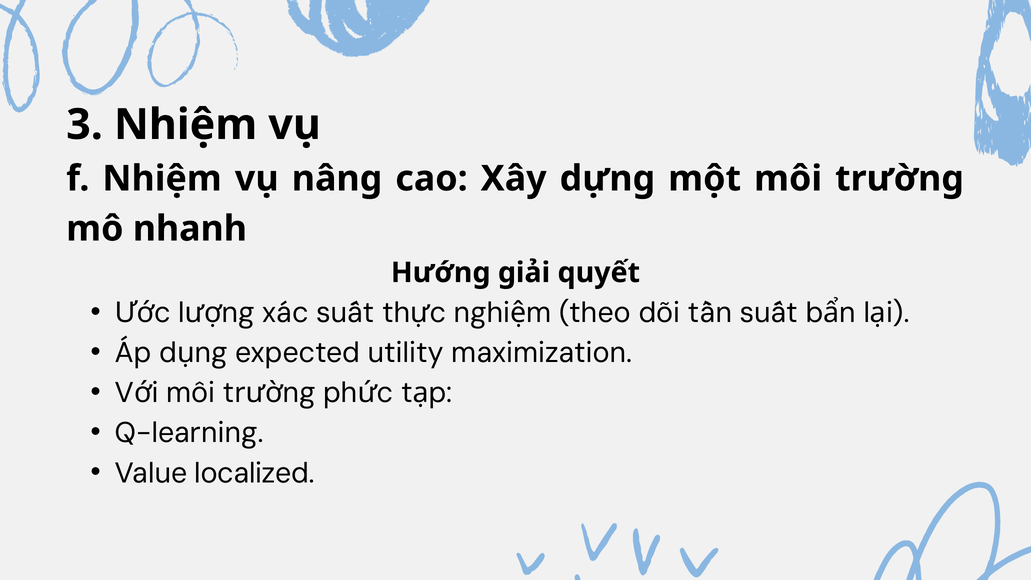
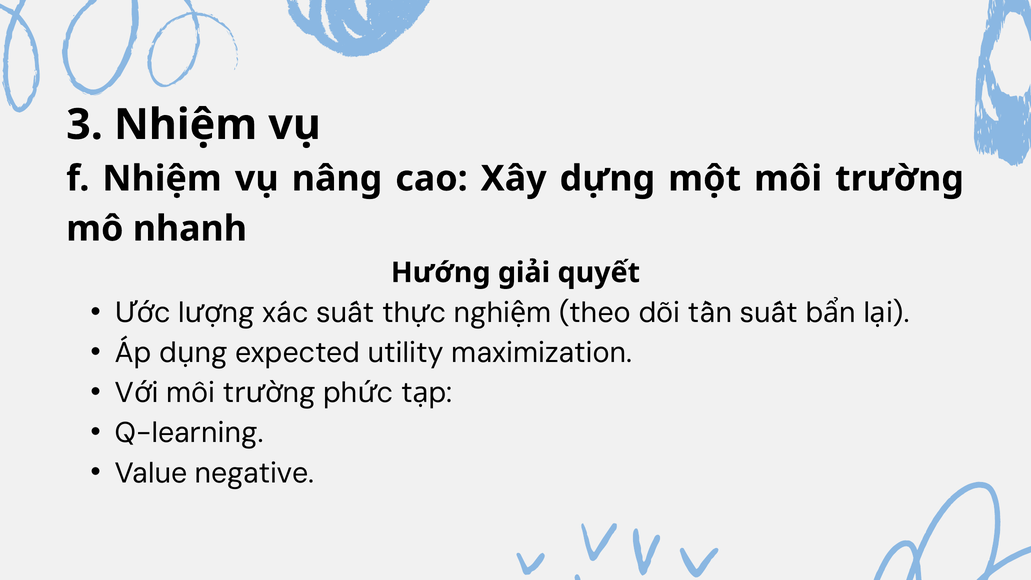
localized: localized -> negative (255, 473)
